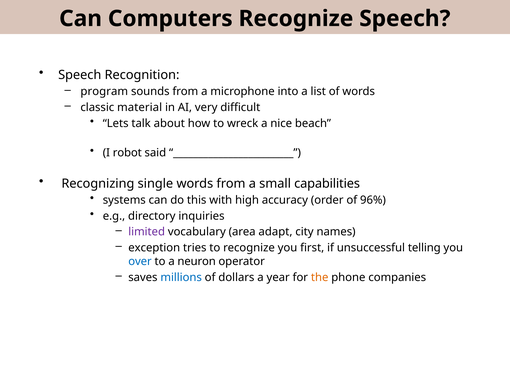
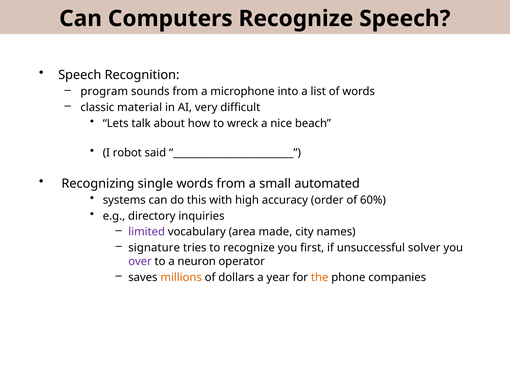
capabilities: capabilities -> automated (327, 183)
96%: 96% -> 60% (373, 200)
adapt: adapt -> made (275, 232)
exception: exception -> signature (154, 247)
telling: telling -> solver (424, 247)
over colour: blue -> purple (140, 261)
millions colour: blue -> orange (181, 277)
